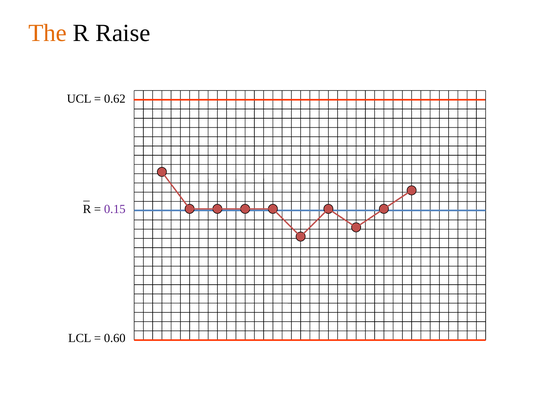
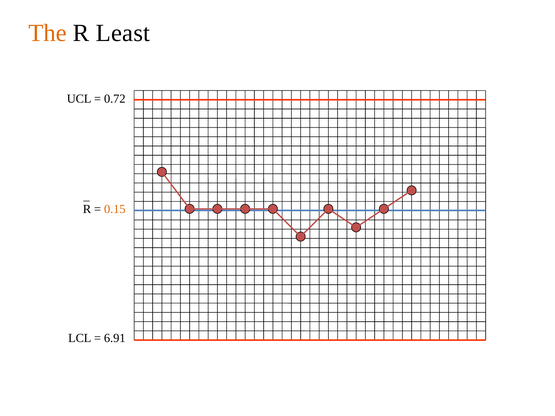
Raise: Raise -> Least (123, 33)
0.62: 0.62 -> 0.72 (115, 99)
0.15 colour: purple -> orange (115, 209)
0.60: 0.60 -> 6.91 (115, 338)
